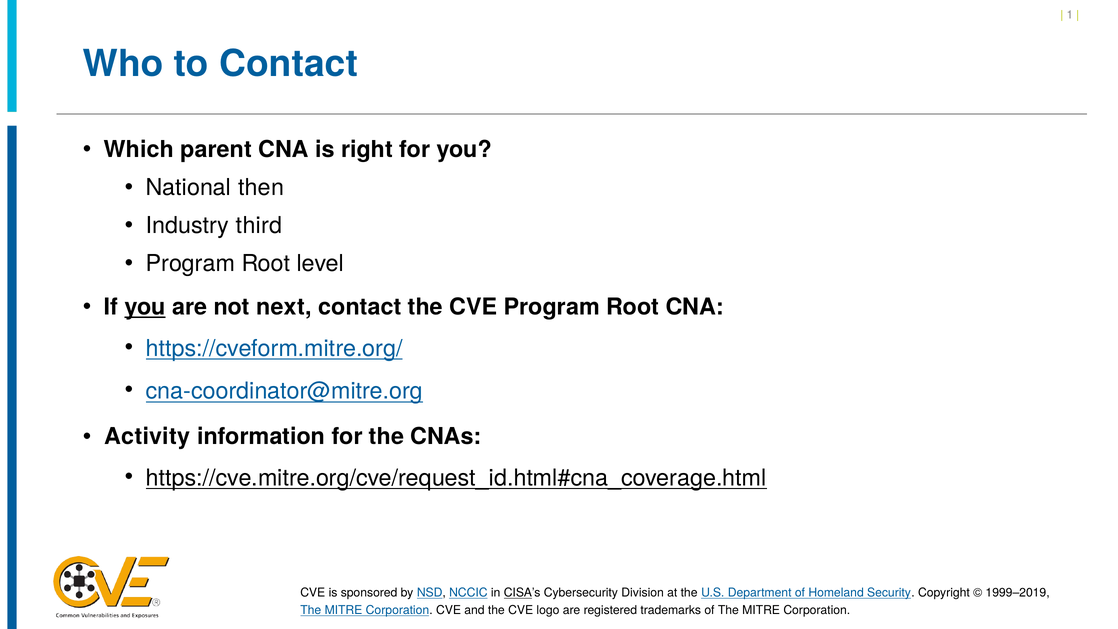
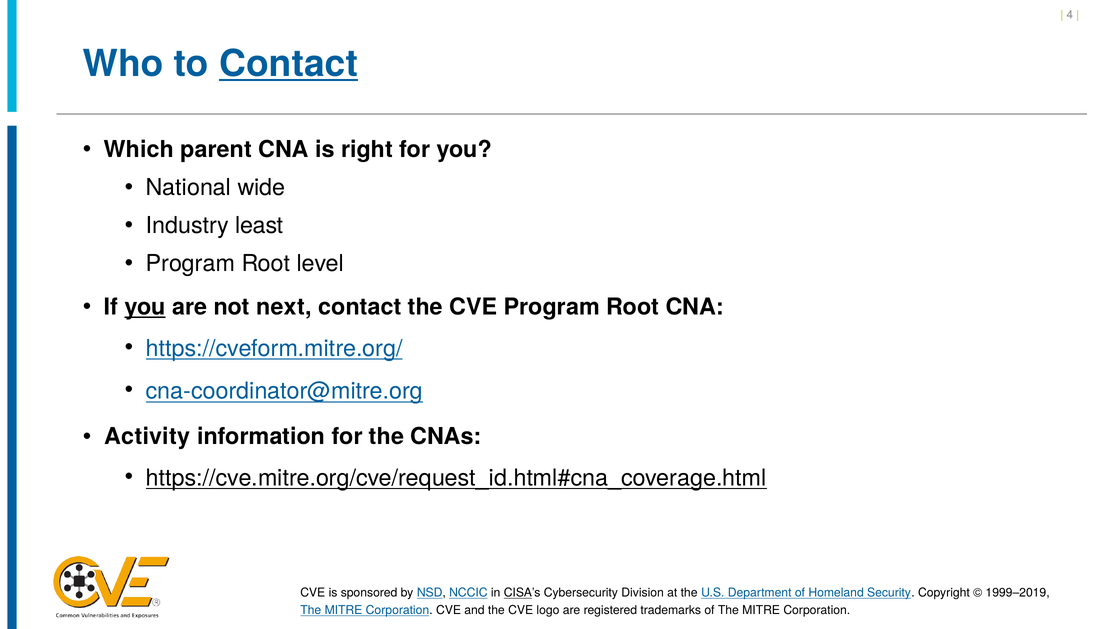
1: 1 -> 4 (1070, 15)
Contact underline: none -> present (289, 64)
then: then -> wide (261, 187)
third: third -> least (259, 225)
